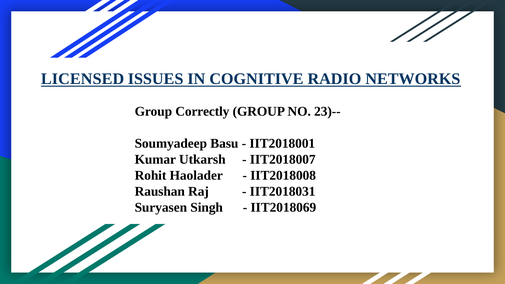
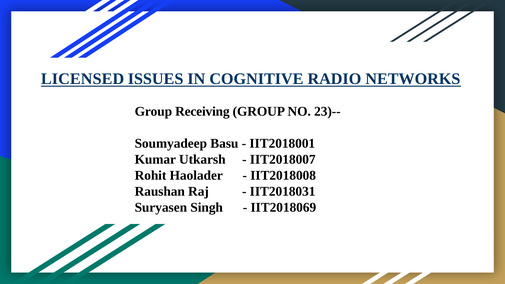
Correctly: Correctly -> Receiving (202, 111)
